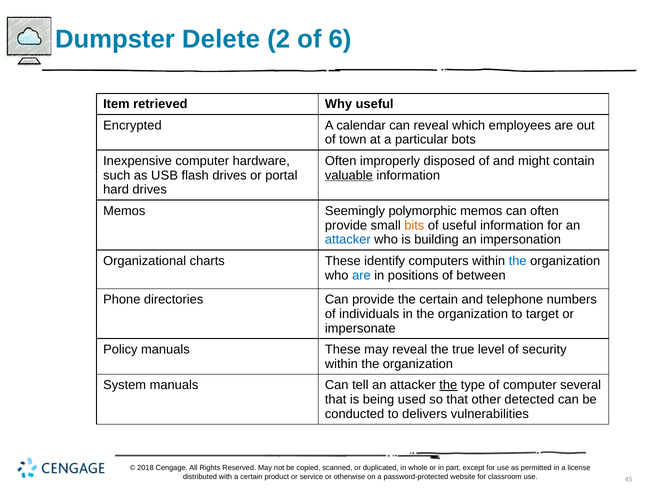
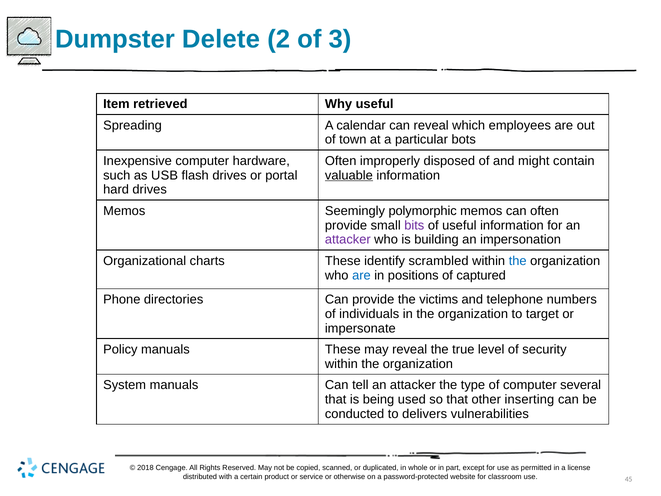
6: 6 -> 3 (340, 39)
Encrypted: Encrypted -> Spreading (133, 125)
bits colour: orange -> purple (414, 225)
attacker colour: blue -> purple (348, 240)
computers: computers -> scrambled (439, 261)
between: between -> captured (481, 275)
the certain: certain -> victims (439, 299)
the underline: present -> none (448, 385)
detected: detected -> inserting (529, 399)
